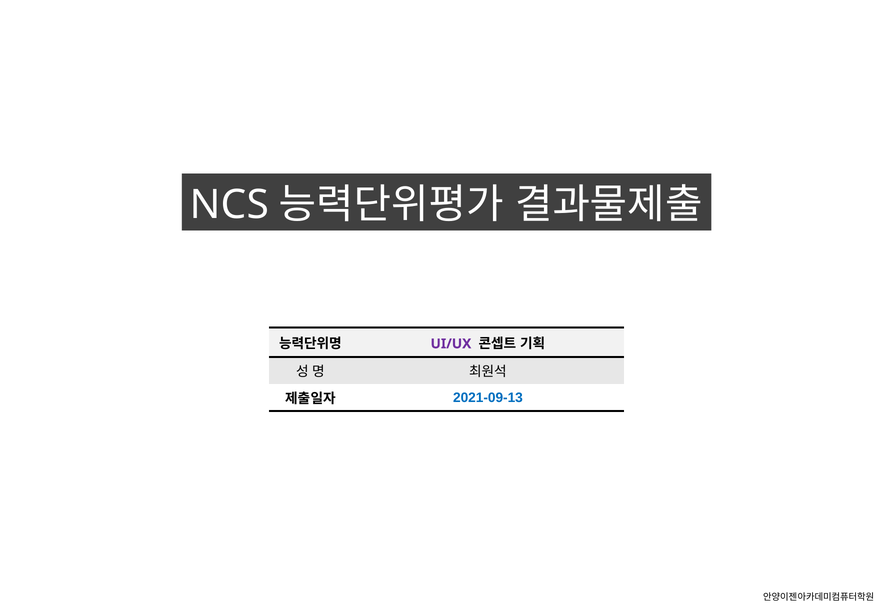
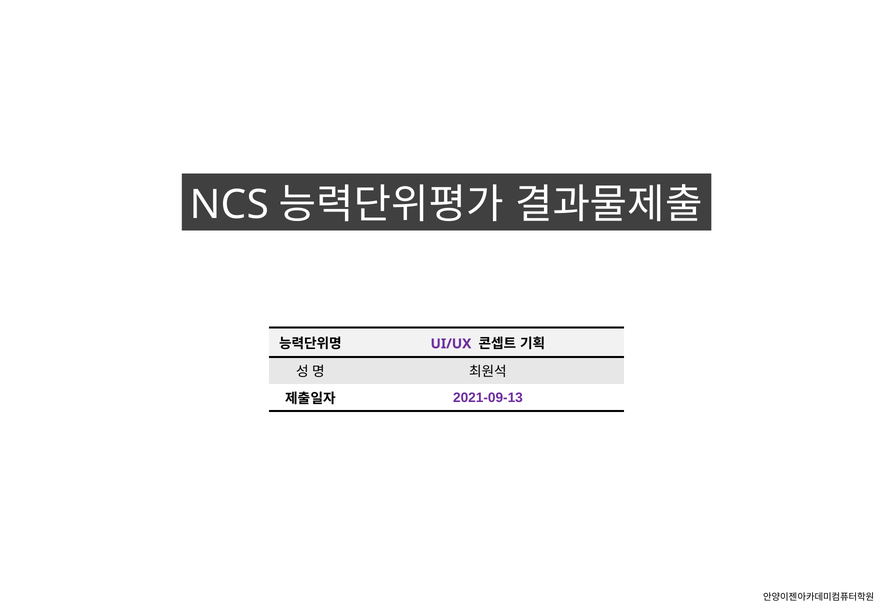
2021-09-13 colour: blue -> purple (488, 398)
